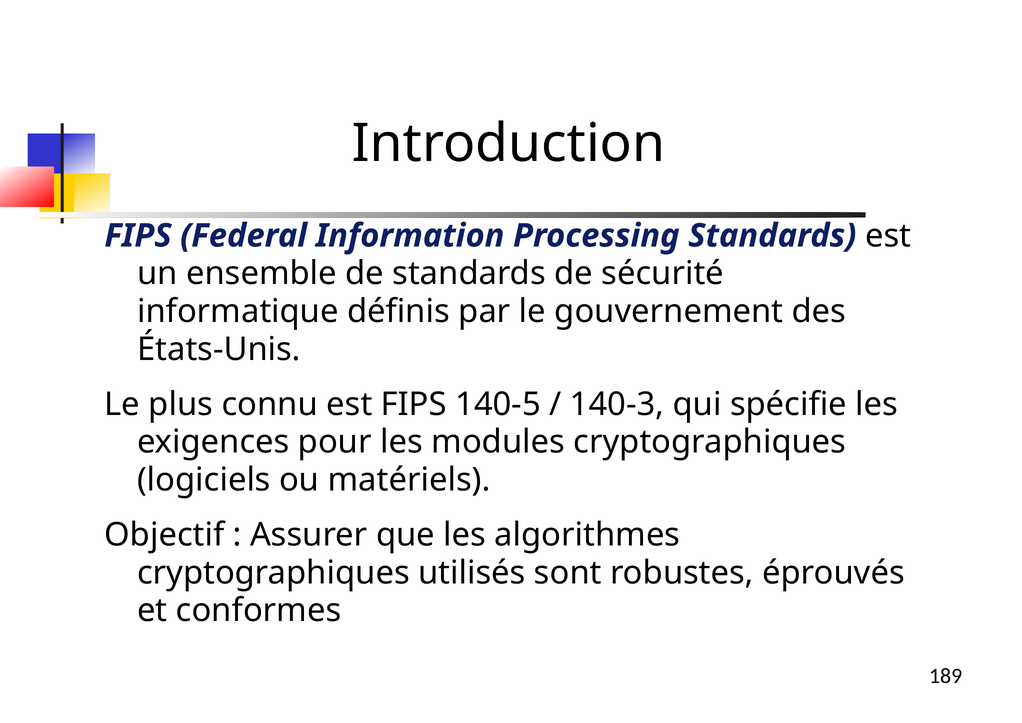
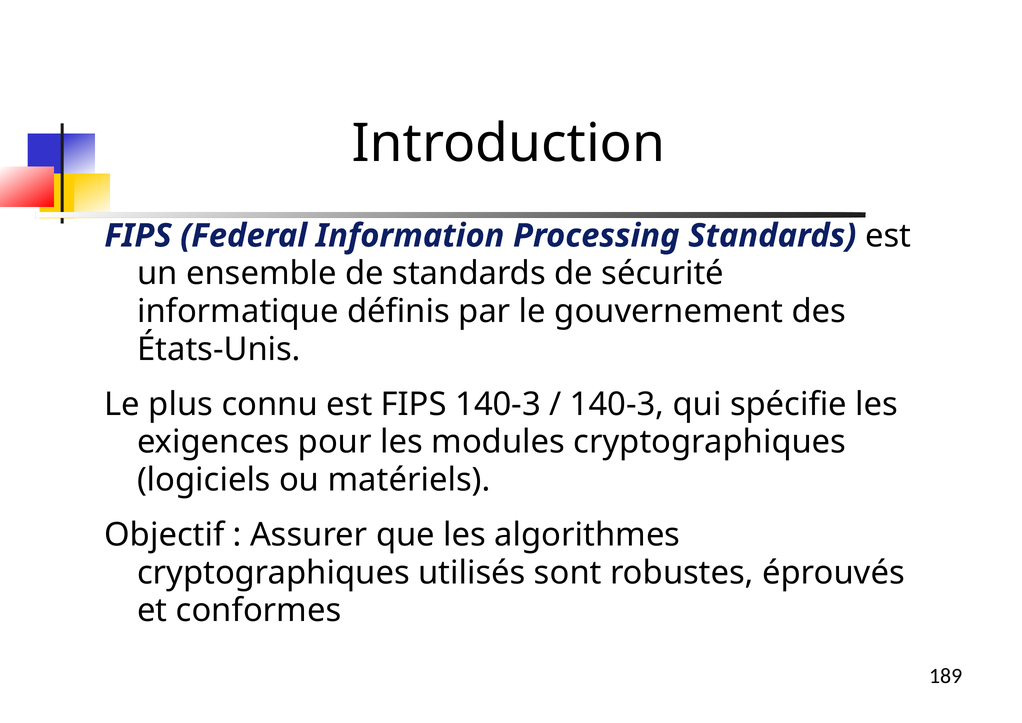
FIPS 140-5: 140-5 -> 140-3 (498, 404)
